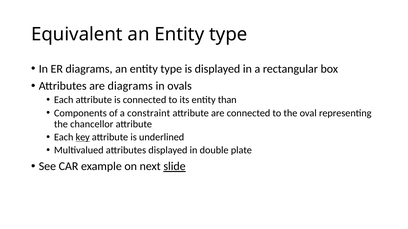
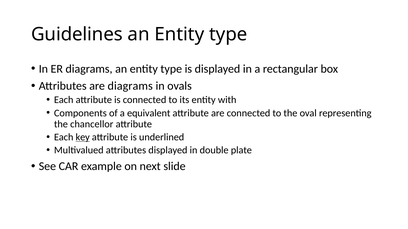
Equivalent: Equivalent -> Guidelines (77, 34)
than: than -> with (227, 100)
constraint: constraint -> equivalent (149, 113)
slide underline: present -> none (175, 167)
